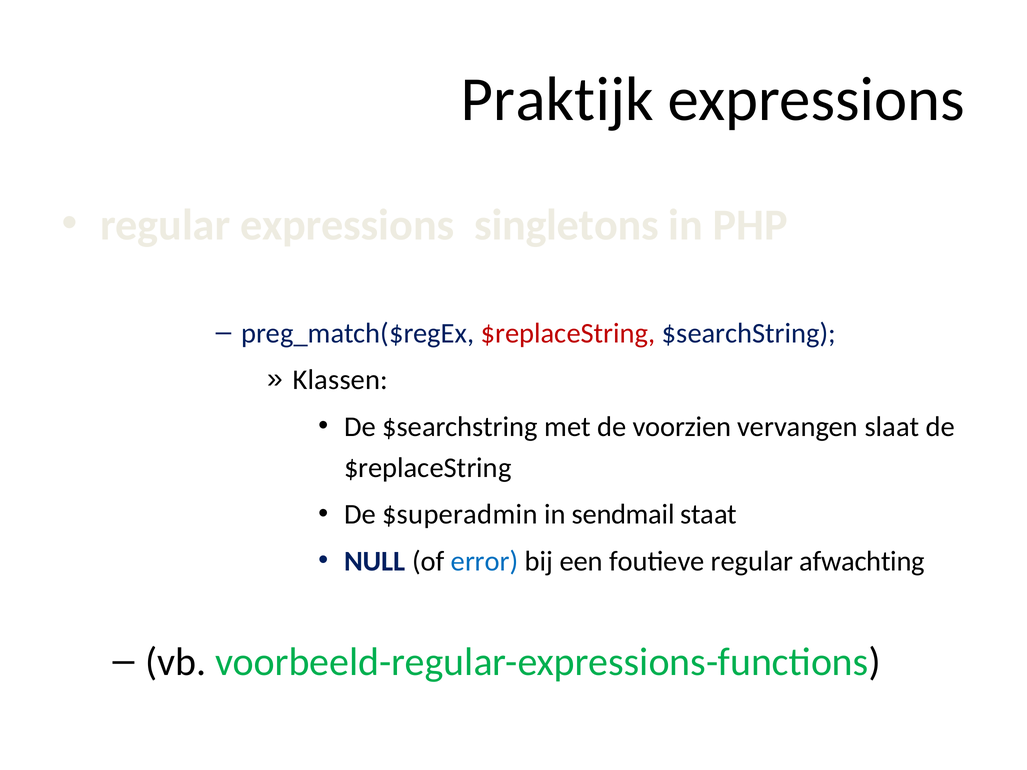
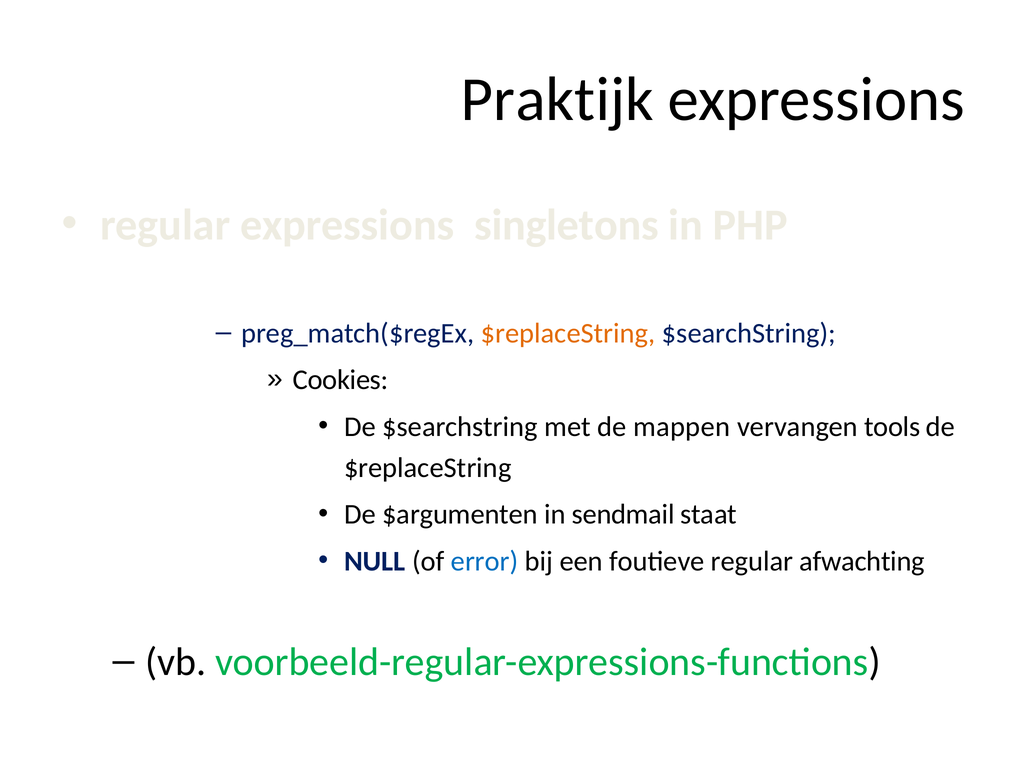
$replaceString colour: red -> orange (568, 333)
Klassen: Klassen -> Cookies (341, 380)
voorzien: voorzien -> mappen (682, 427)
slaat: slaat -> tools (892, 427)
$superadmin: $superadmin -> $argumenten (460, 515)
